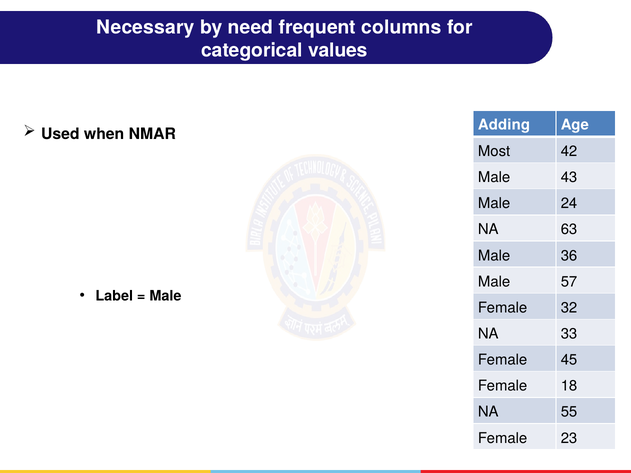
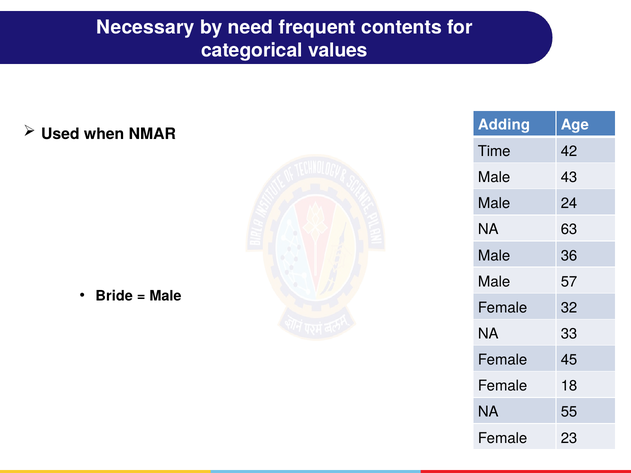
columns: columns -> contents (402, 27)
Most: Most -> Time (494, 151)
Label: Label -> Bride (114, 296)
